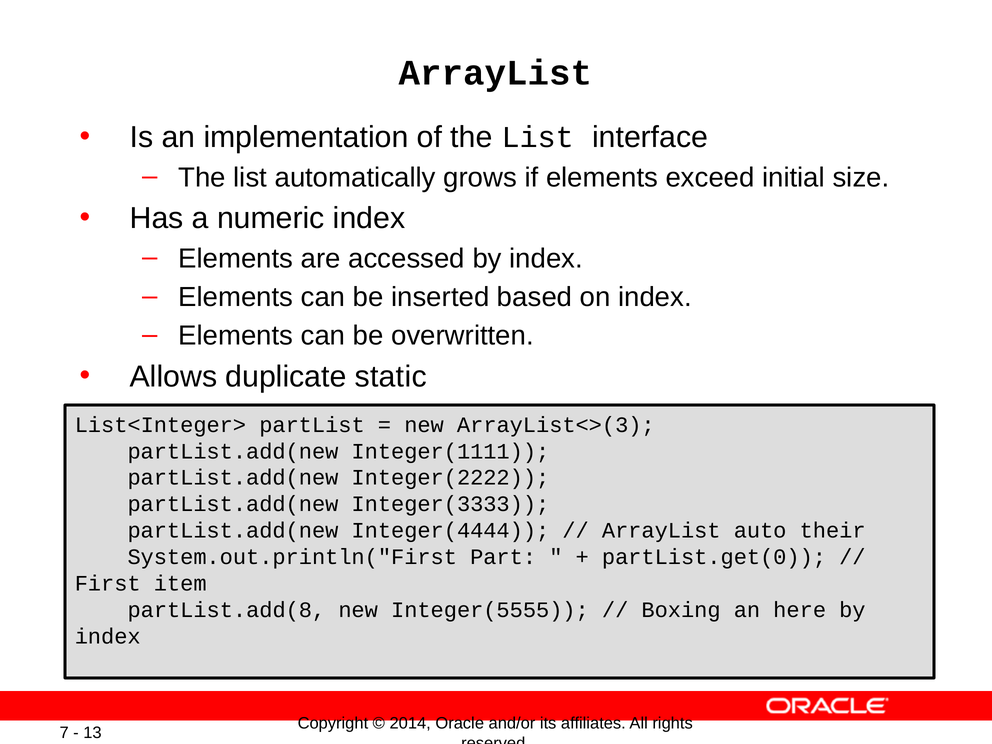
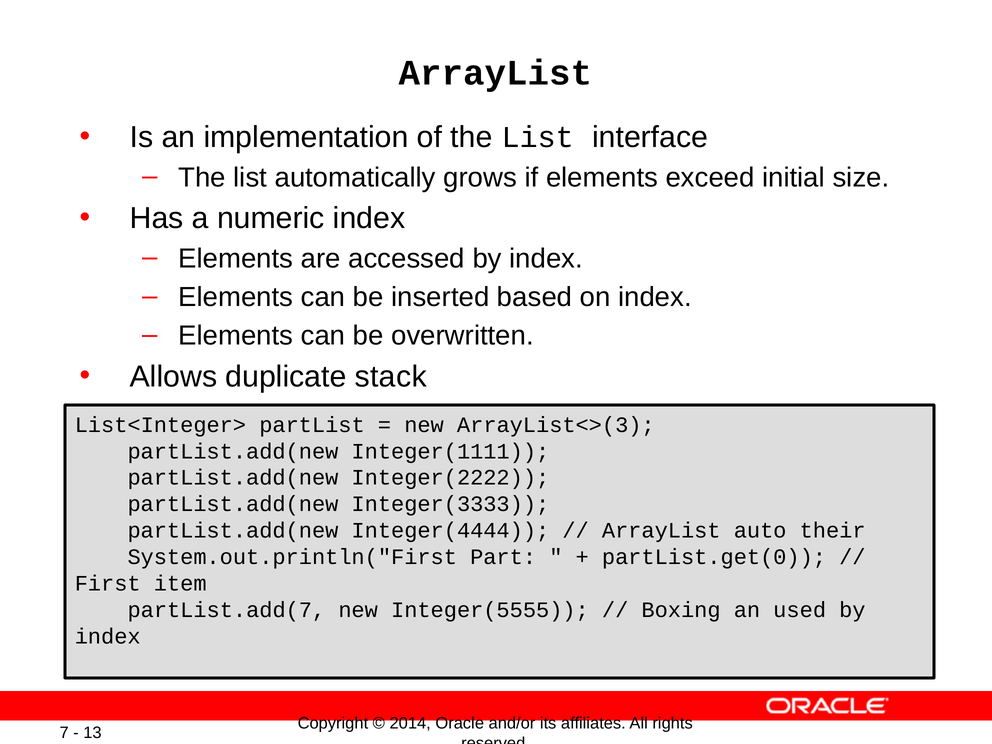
static: static -> stack (391, 377)
partList.add(8: partList.add(8 -> partList.add(7 (226, 610)
here: here -> used (800, 610)
